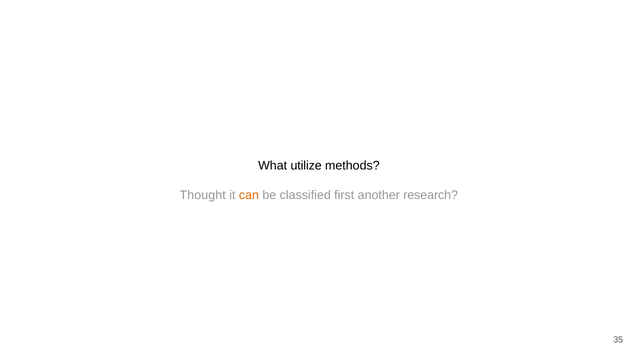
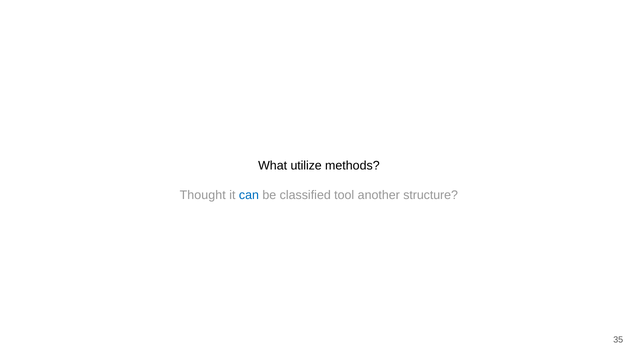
can colour: orange -> blue (249, 195)
first: first -> tool (344, 195)
research: research -> structure (431, 195)
